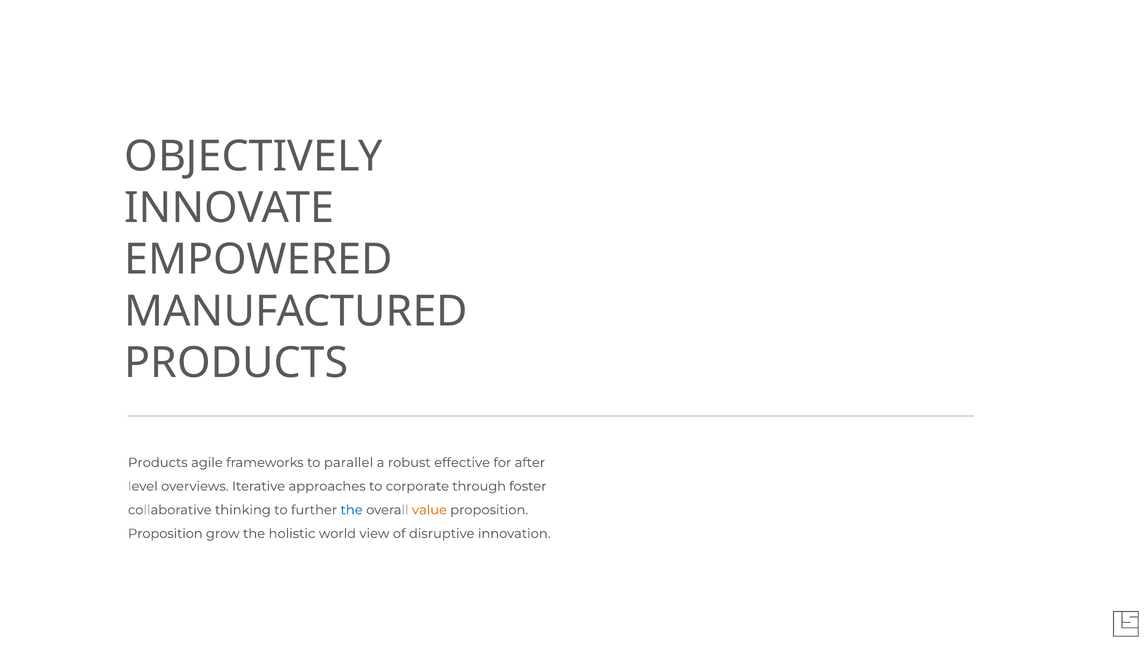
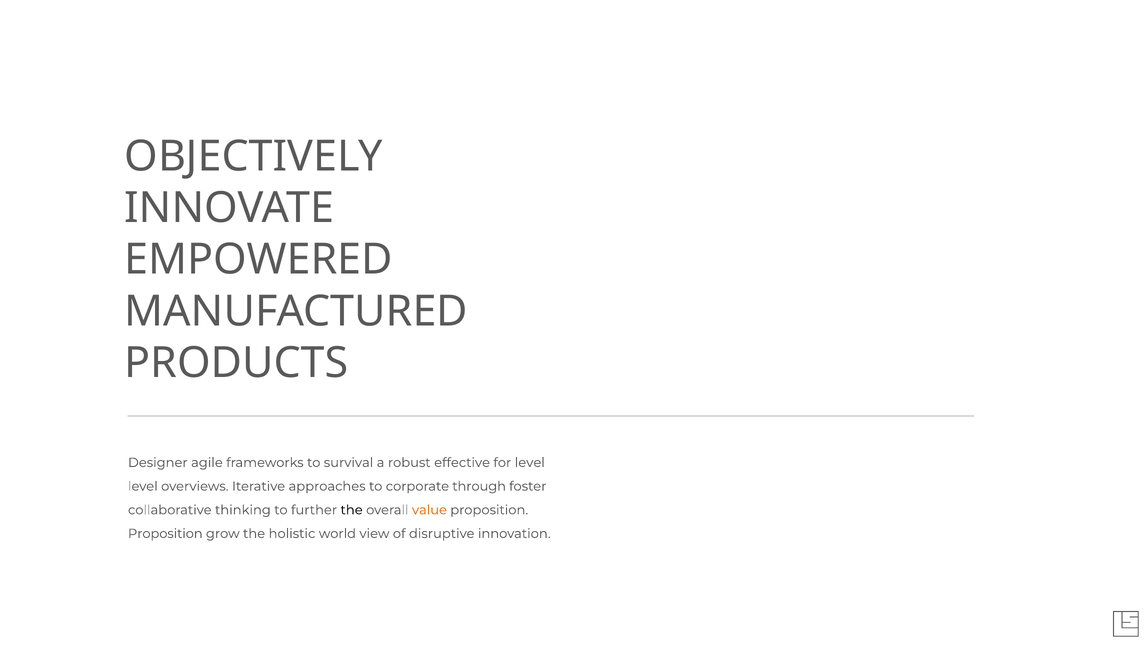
Products: Products -> Designer (158, 462)
parallel: parallel -> survival (349, 462)
for after: after -> level (530, 462)
the colour: blue -> black (352, 510)
